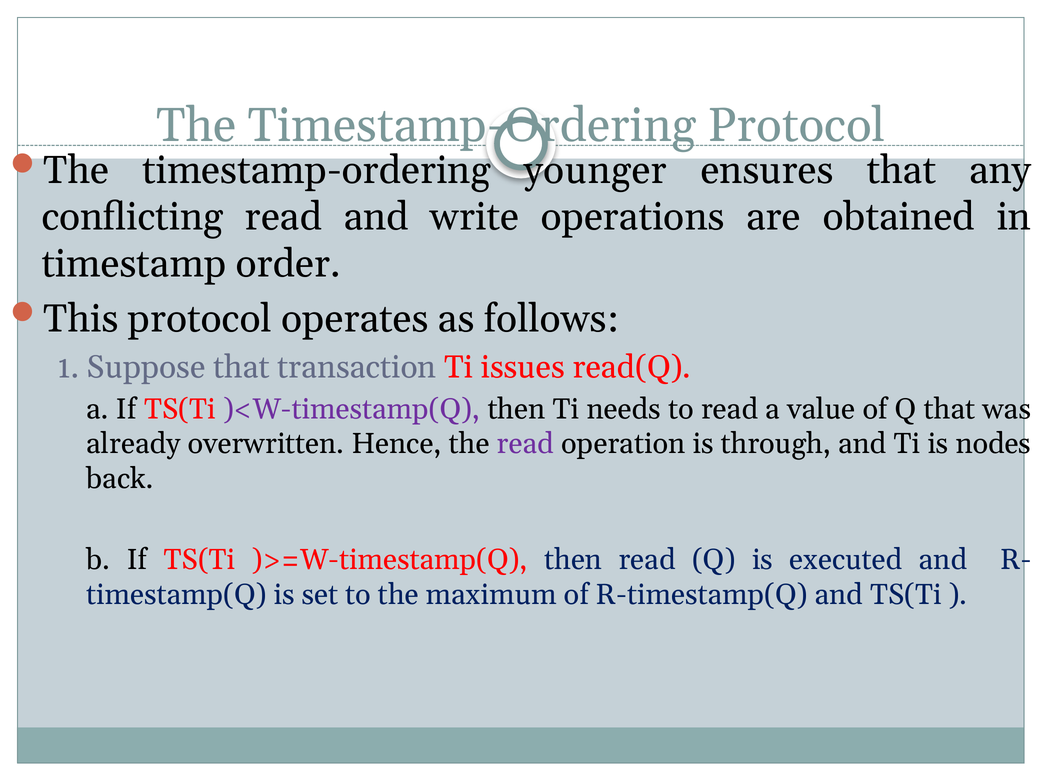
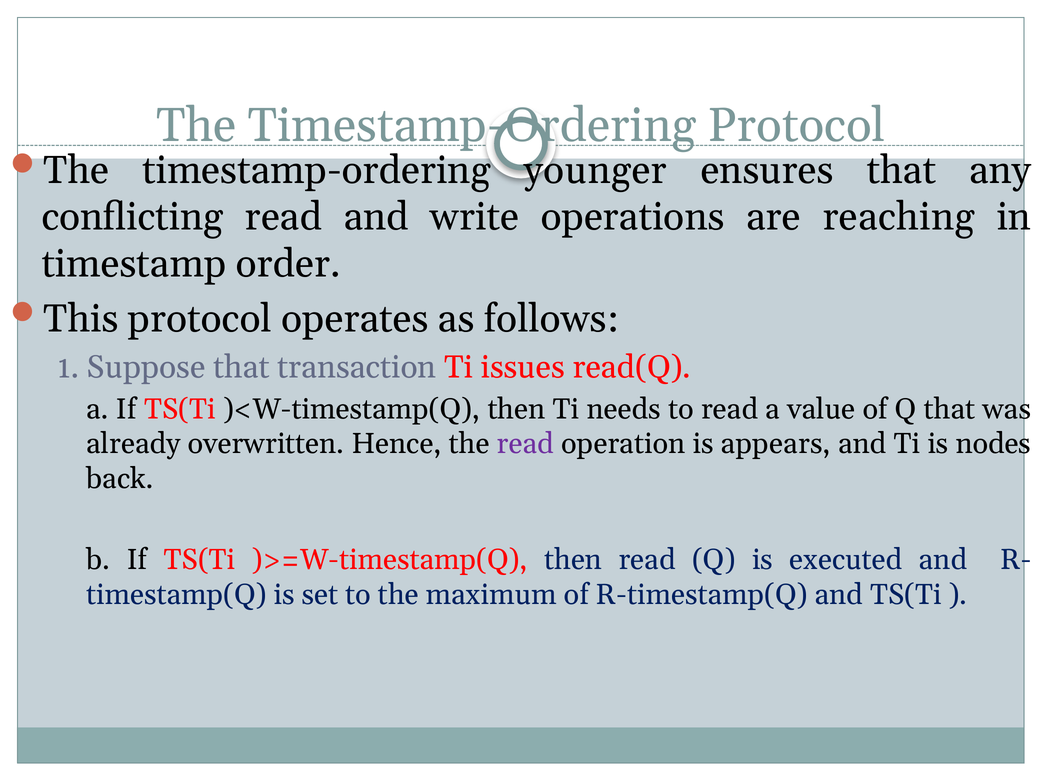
obtained: obtained -> reaching (899, 217)
)<W-timestamp(Q colour: purple -> black (351, 409)
through: through -> appears (776, 444)
